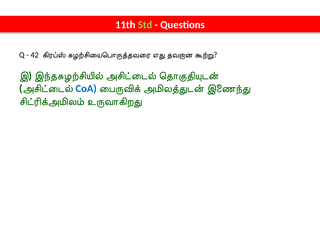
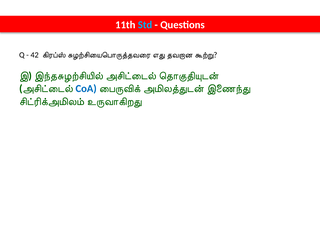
Std colour: light green -> light blue (145, 25)
